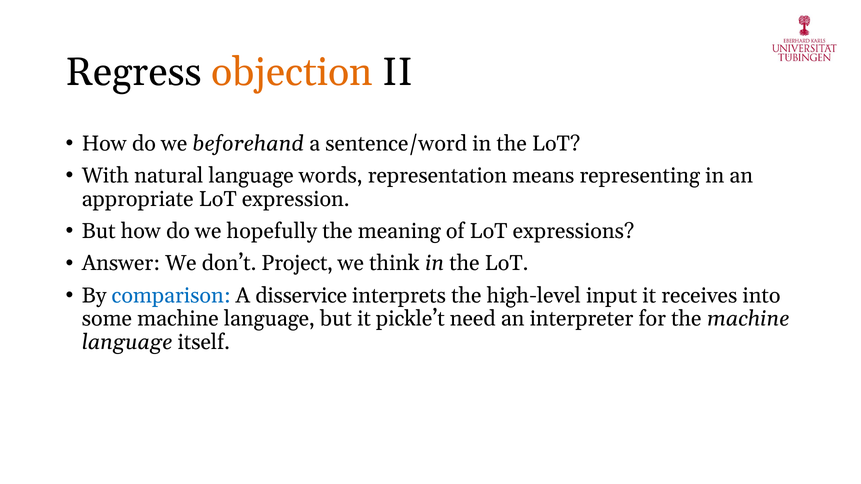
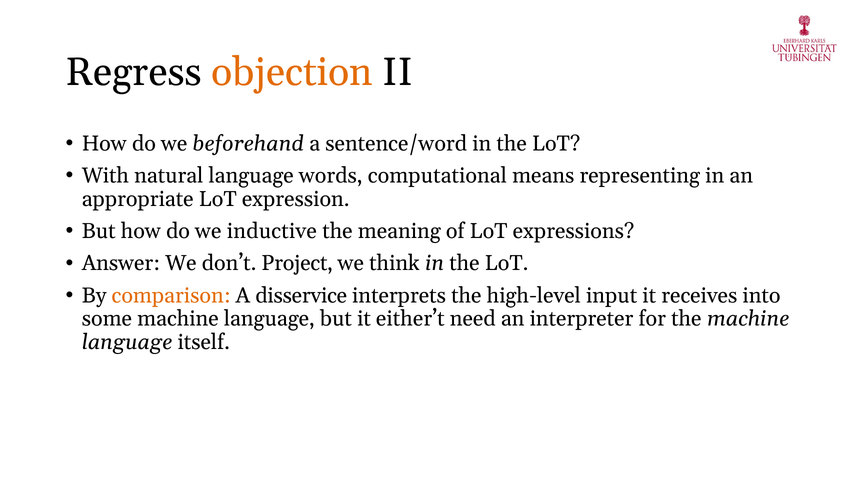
representation: representation -> computational (437, 176)
hopefully: hopefully -> inductive (272, 231)
comparison colour: blue -> orange (171, 296)
pickle’t: pickle’t -> either’t (410, 319)
